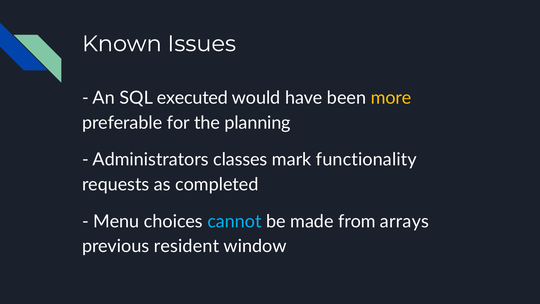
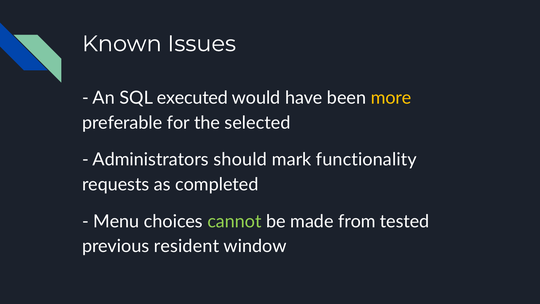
planning: planning -> selected (258, 123)
classes: classes -> should (240, 160)
cannot colour: light blue -> light green (234, 221)
arrays: arrays -> tested (405, 221)
